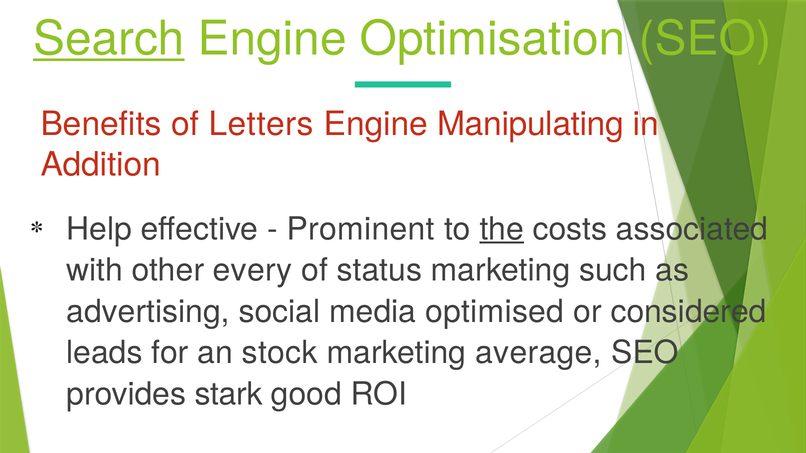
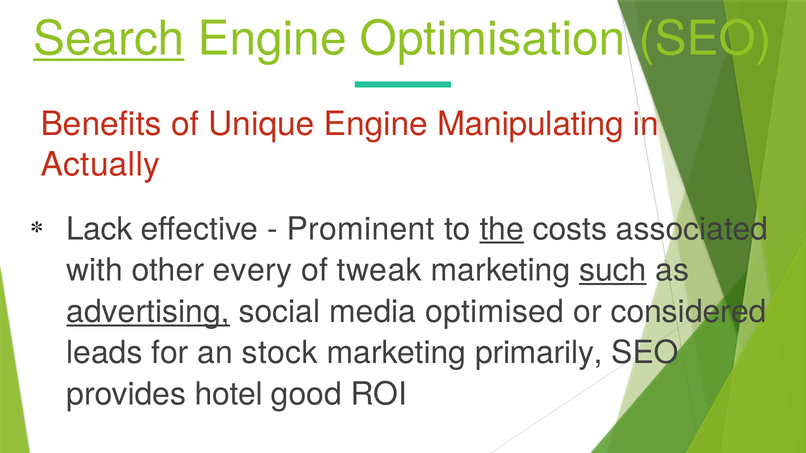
Letters: Letters -> Unique (261, 124)
Addition: Addition -> Actually (100, 165)
Help: Help -> Lack (99, 229)
status: status -> tweak (379, 271)
such underline: none -> present (613, 271)
advertising underline: none -> present (148, 312)
average: average -> primarily (539, 353)
stark: stark -> hotel (229, 395)
